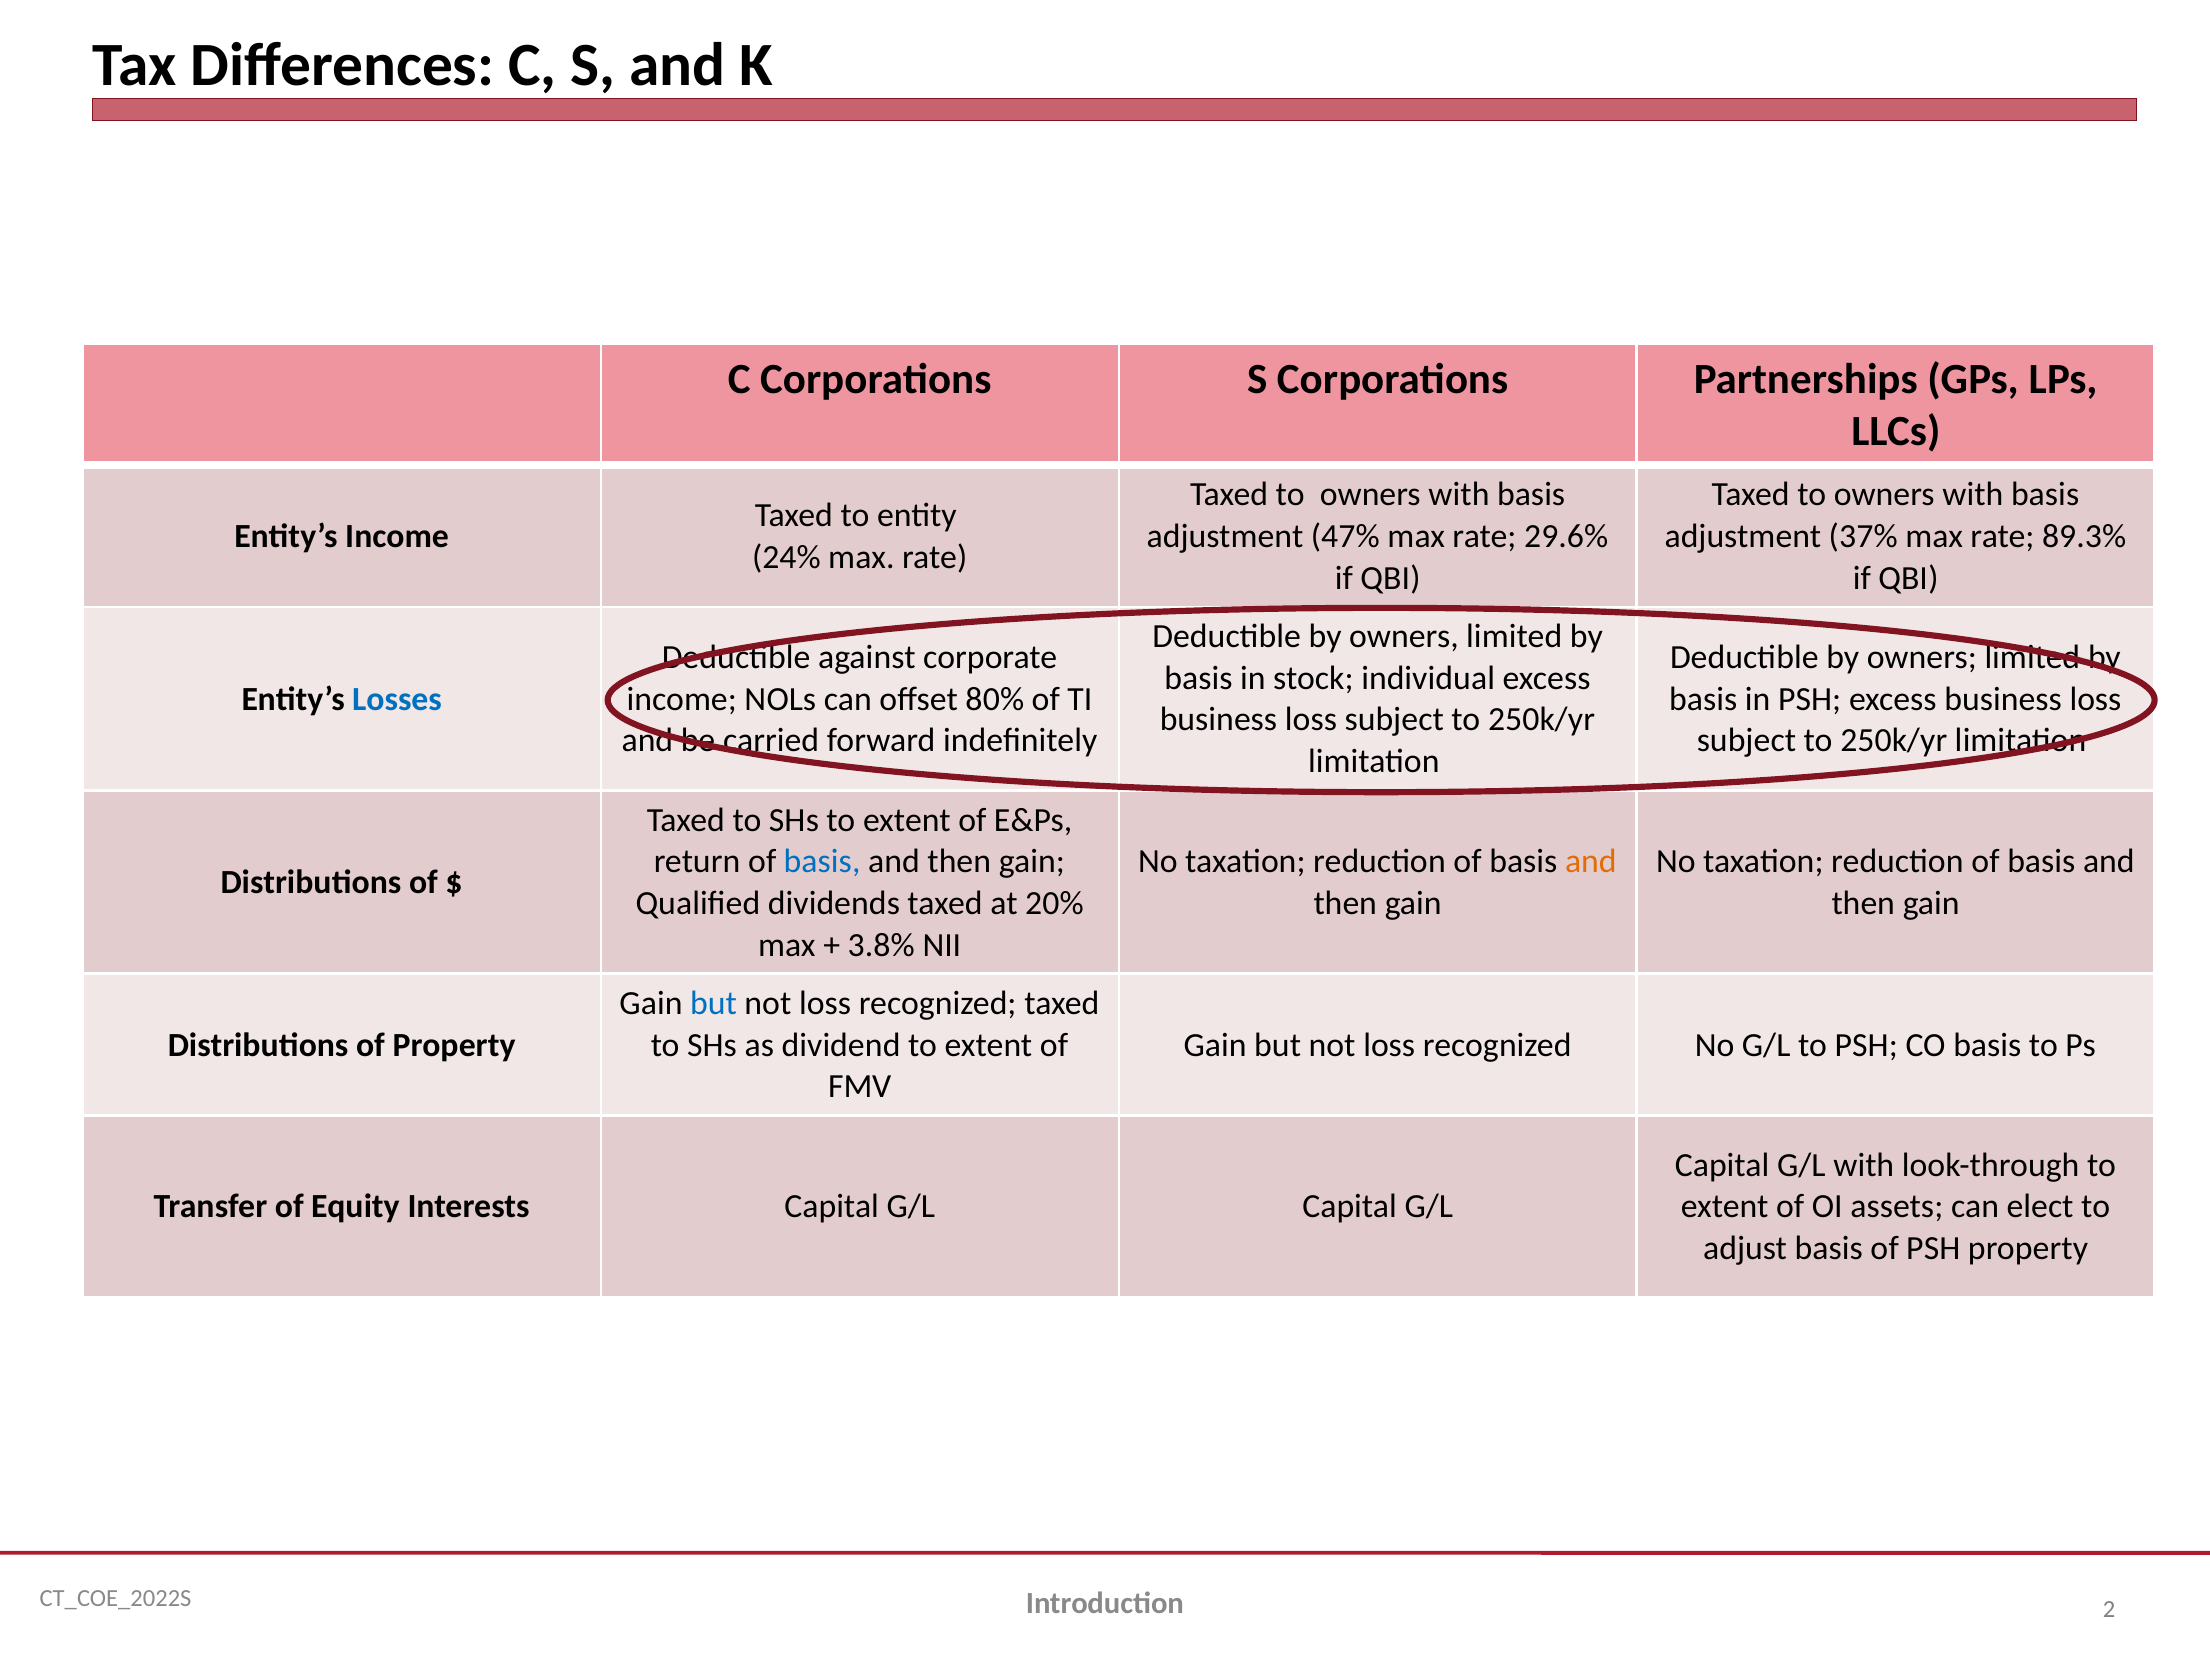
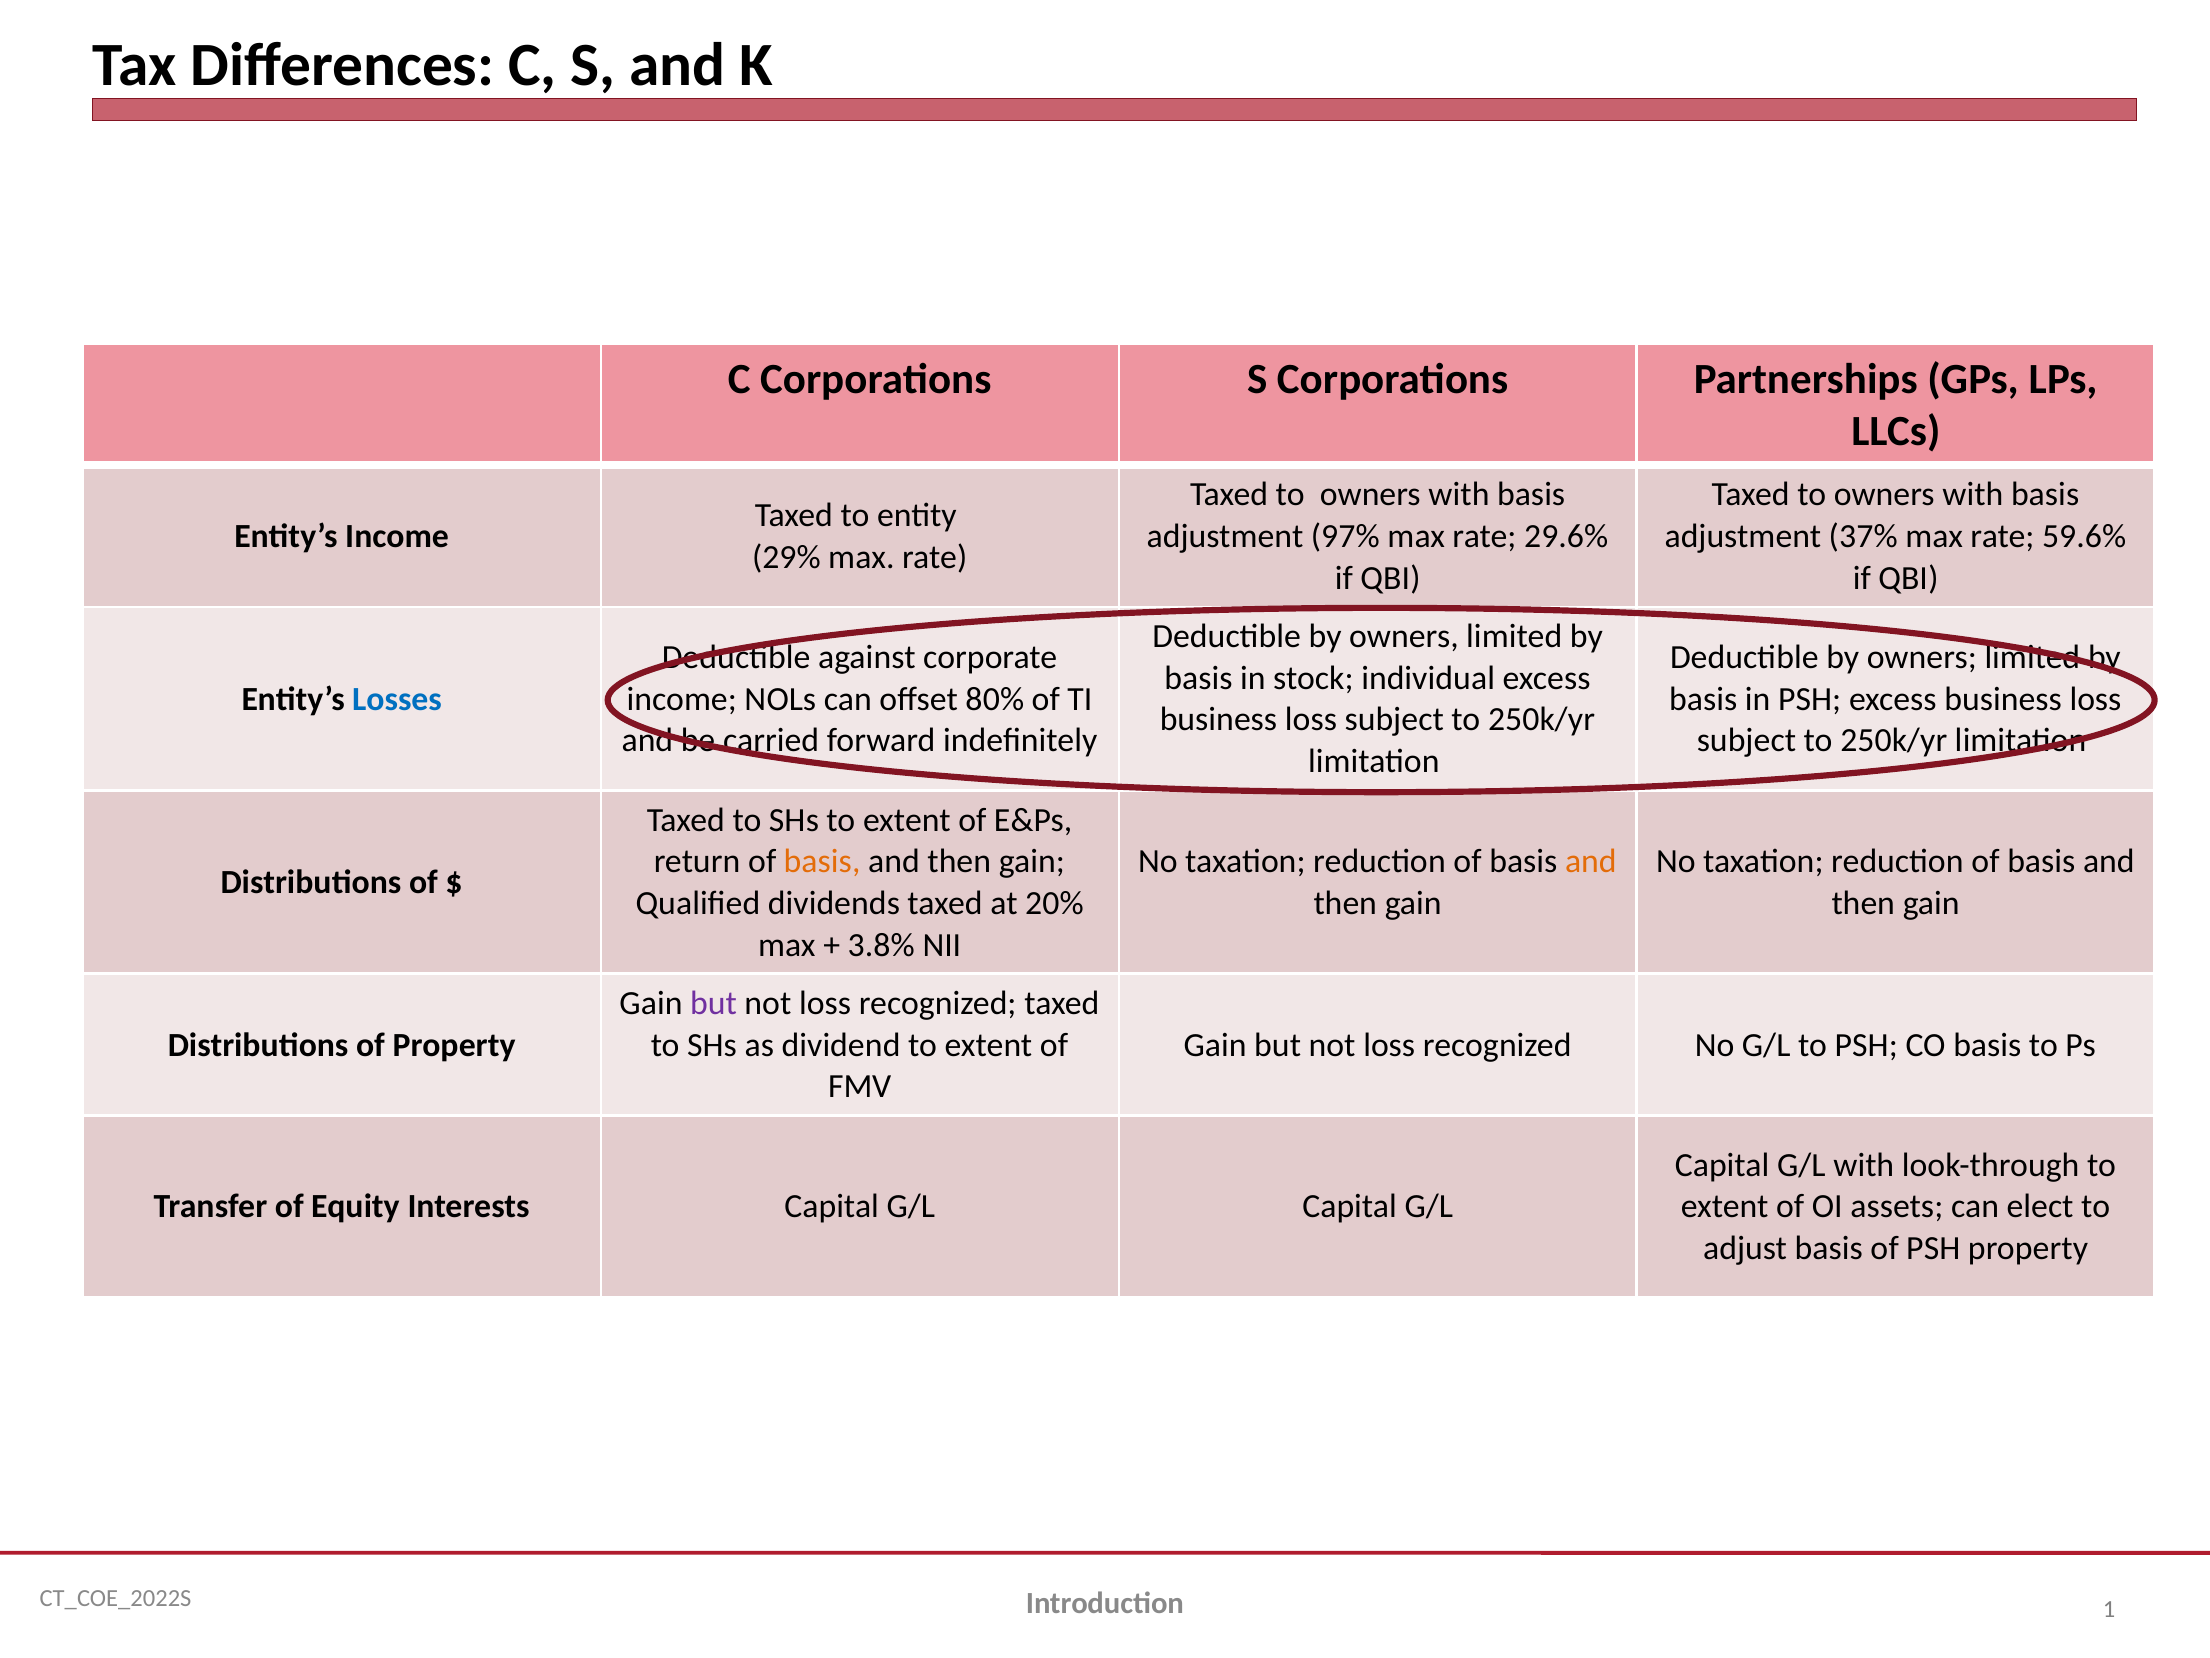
47%: 47% -> 97% (1345, 536)
89.3%: 89.3% -> 59.6% (2084, 536)
24%: 24% -> 29% (786, 557)
basis colour: blue -> orange (822, 861)
but colour: blue -> purple (714, 1003)
2: 2 -> 1 (2109, 1609)
